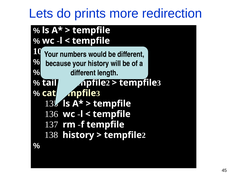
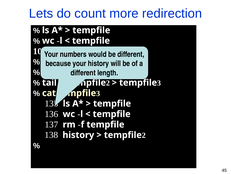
prints: prints -> count (90, 13)
